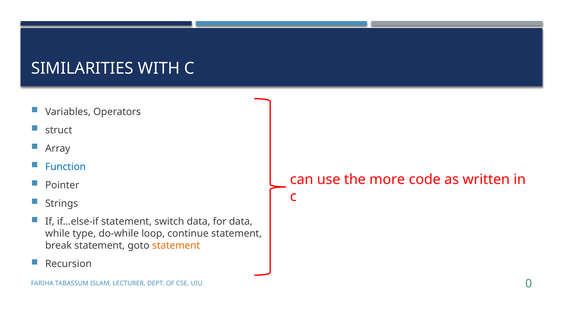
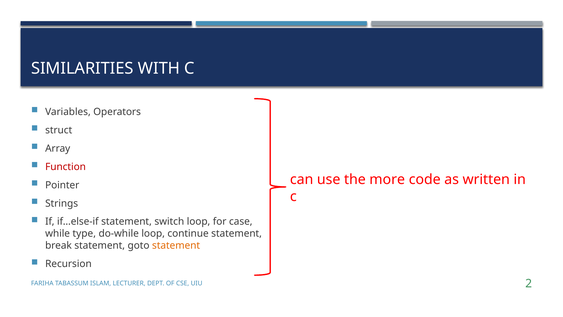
Function colour: blue -> red (66, 167)
switch data: data -> loop (199, 221)
for data: data -> case (241, 221)
0: 0 -> 2 (529, 283)
